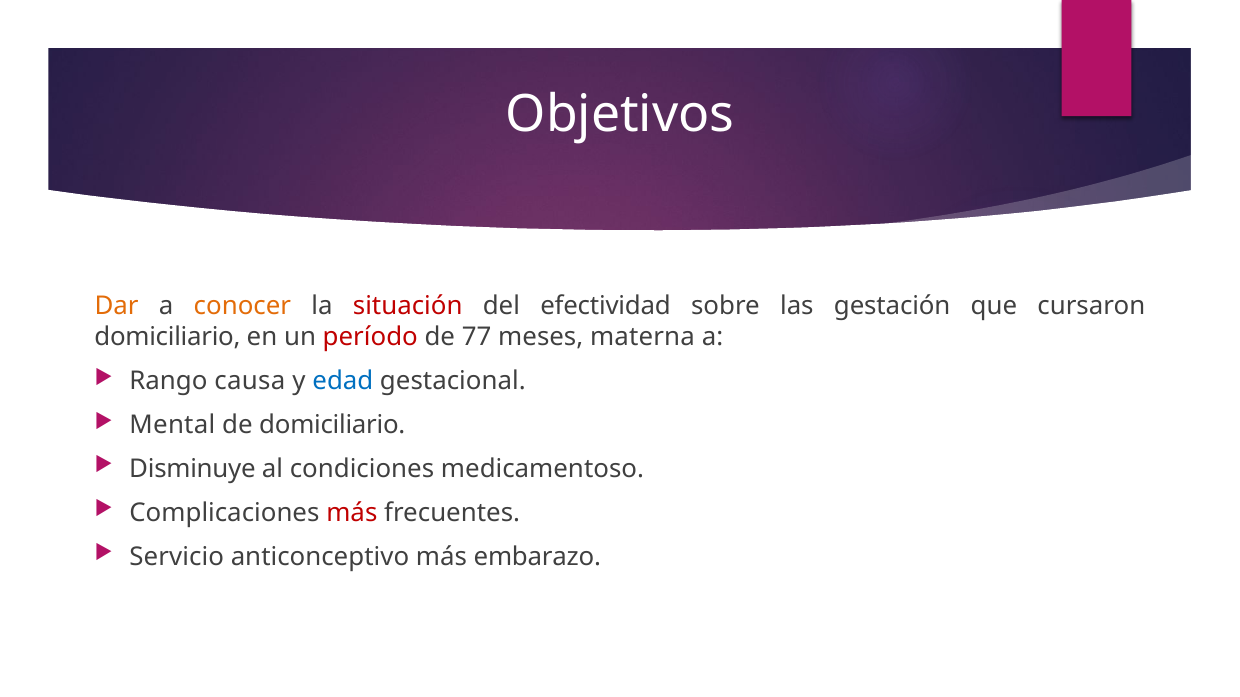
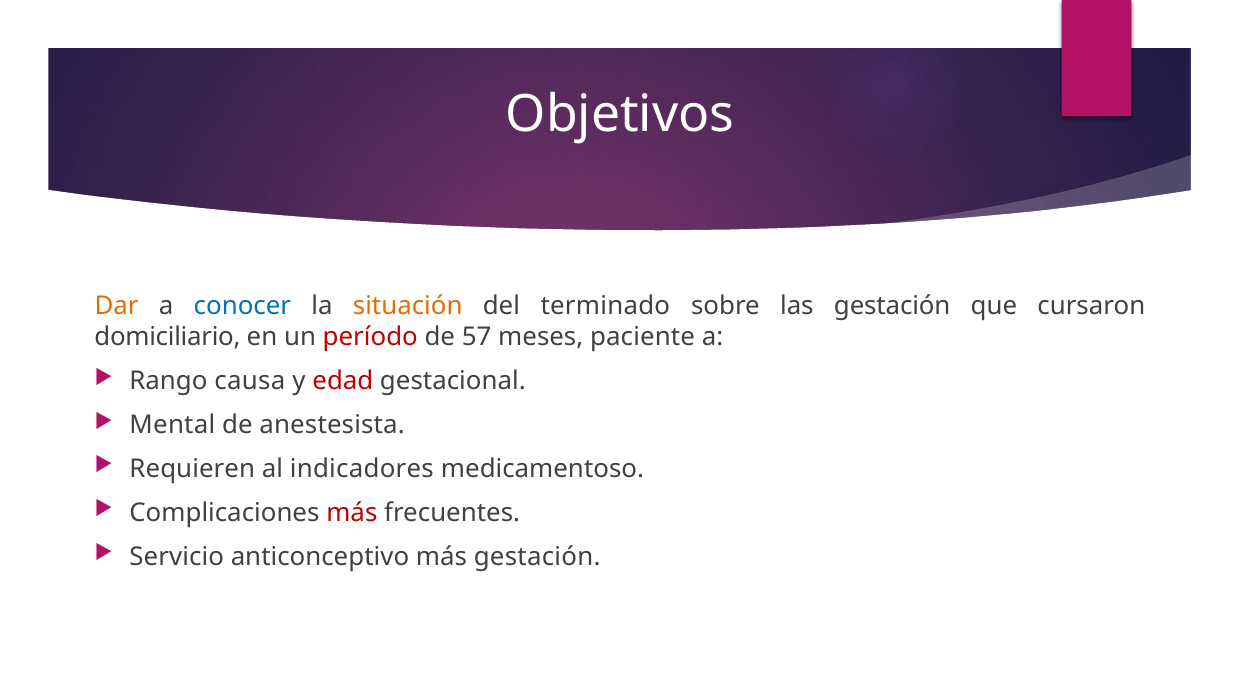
conocer colour: orange -> blue (242, 306)
situación colour: red -> orange (408, 306)
efectividad: efectividad -> terminado (605, 306)
77: 77 -> 57 (477, 337)
materna: materna -> paciente (642, 337)
edad colour: blue -> red (343, 381)
de domiciliario: domiciliario -> anestesista (332, 425)
Disminuye: Disminuye -> Requieren (192, 469)
condiciones: condiciones -> indicadores (362, 469)
más embarazo: embarazo -> gestación (537, 557)
